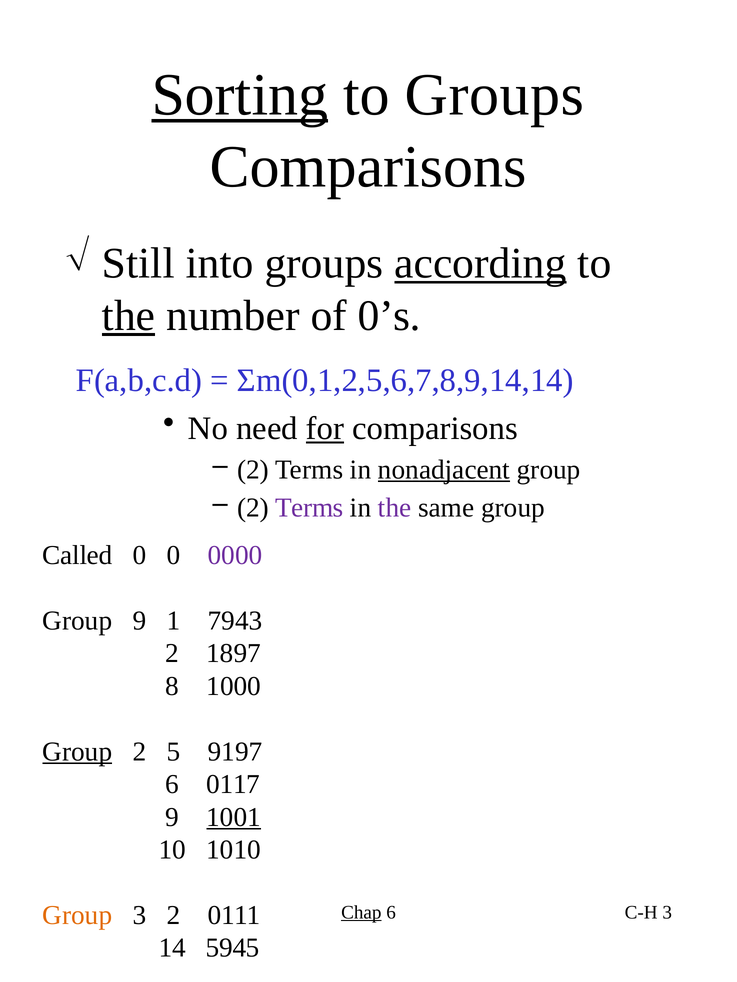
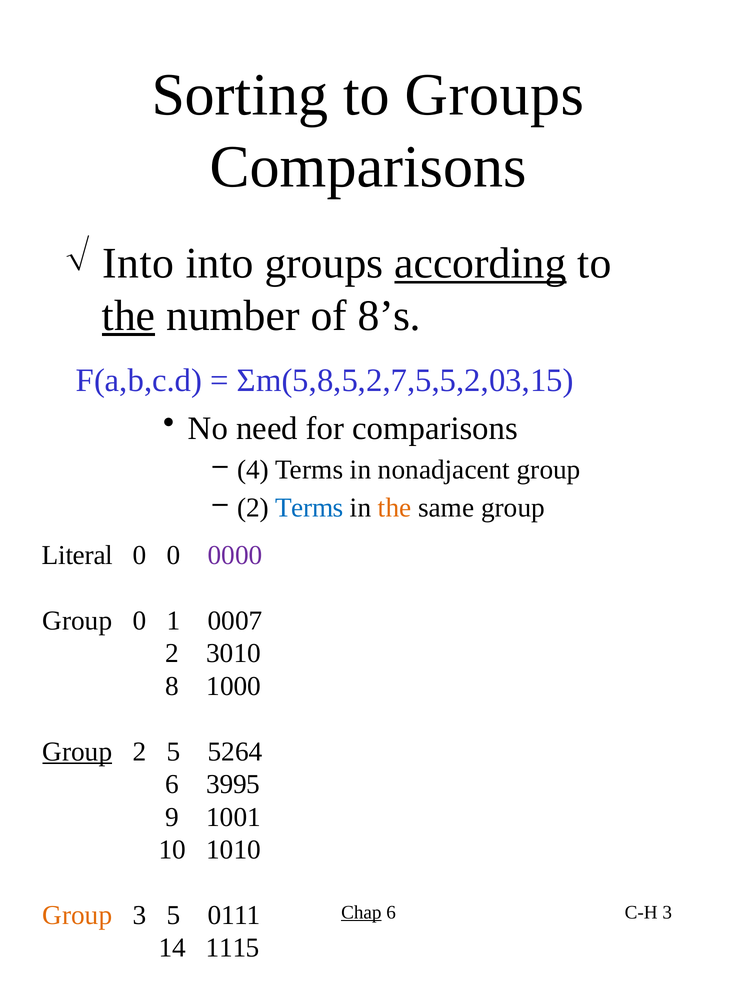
Sorting underline: present -> none (240, 95)
Still: Still -> Into (138, 263)
0’s: 0’s -> 8’s (389, 316)
Σm(0,1,2,5,6,7,8,9,14,14: Σm(0,1,2,5,6,7,8,9,14,14 -> Σm(5,8,5,2,7,5,5,2,03,15 (405, 381)
for underline: present -> none (325, 429)
2: 2 -> 4 (253, 470)
nonadjacent underline: present -> none (444, 470)
Terms colour: purple -> blue (309, 508)
the colour: purple -> orange (395, 508)
Called: Called -> Literal (77, 555)
Group 9: 9 -> 0 (139, 621)
7943: 7943 -> 0007 (235, 621)
1897: 1897 -> 3010 (234, 654)
9197: 9197 -> 5264 (235, 752)
0117: 0117 -> 3995 (233, 785)
1001 underline: present -> none (234, 818)
3 2: 2 -> 5 (174, 916)
5945: 5945 -> 1115 (233, 949)
